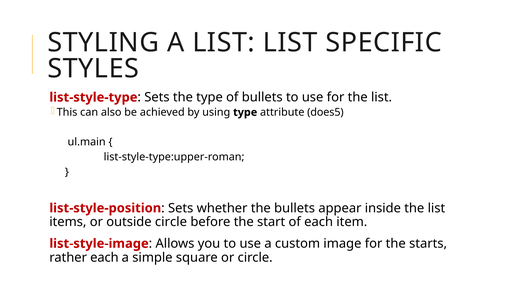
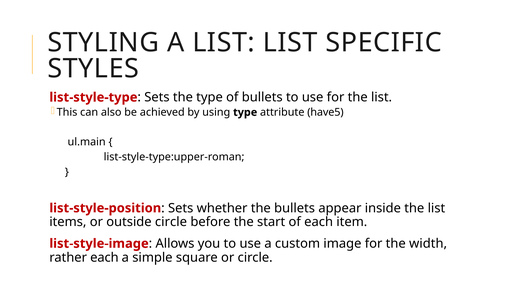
does5: does5 -> have5 (325, 112)
starts: starts -> width (428, 244)
